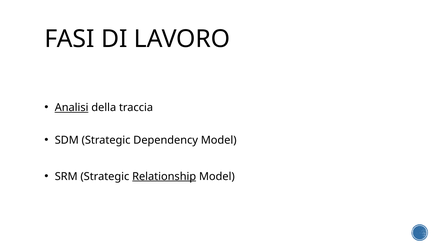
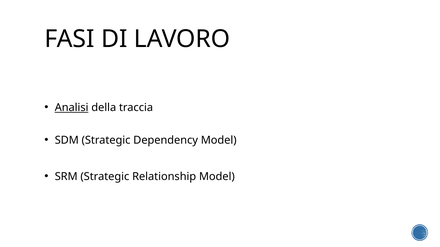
Relationship underline: present -> none (164, 177)
